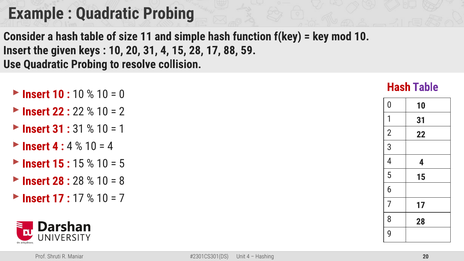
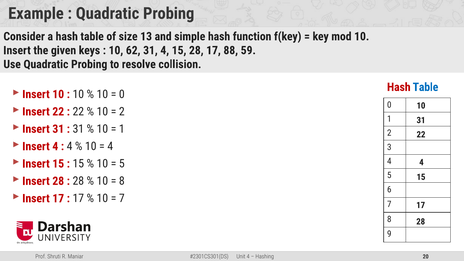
11: 11 -> 13 (146, 36)
10 20: 20 -> 62 (133, 50)
Table colour: purple -> blue (426, 87)
